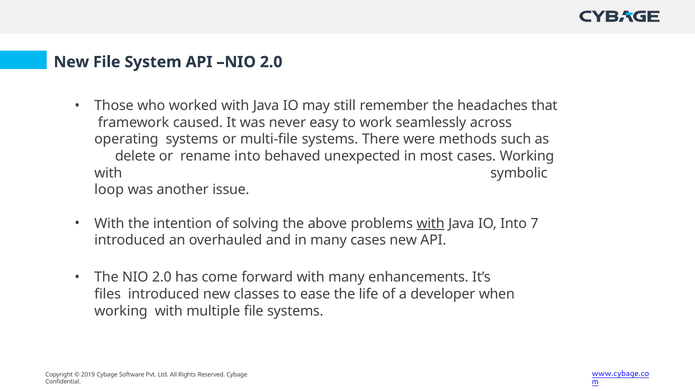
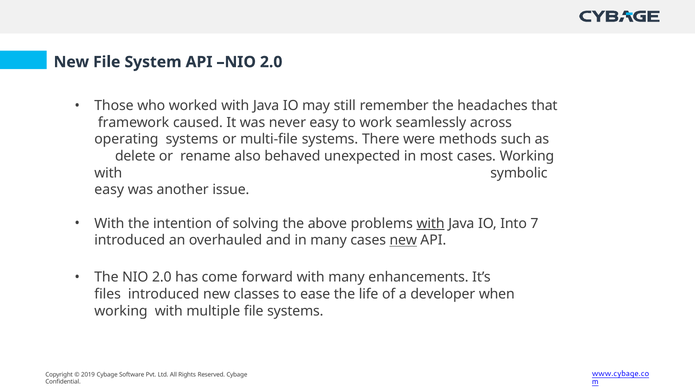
rename into: into -> also (248, 156)
loop: loop -> easy (109, 190)
new underline: none -> present (403, 240)
